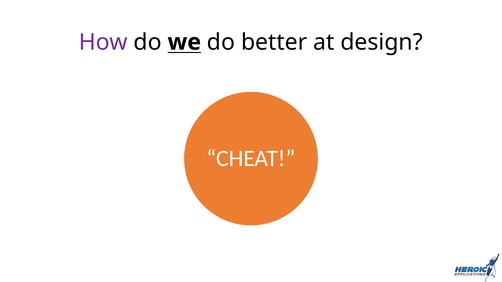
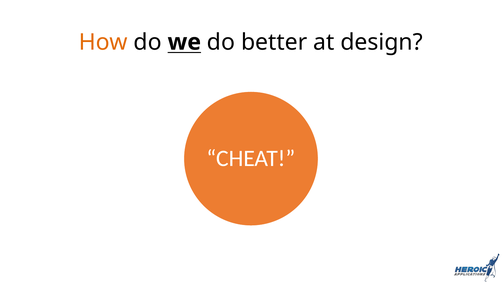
How colour: purple -> orange (103, 42)
